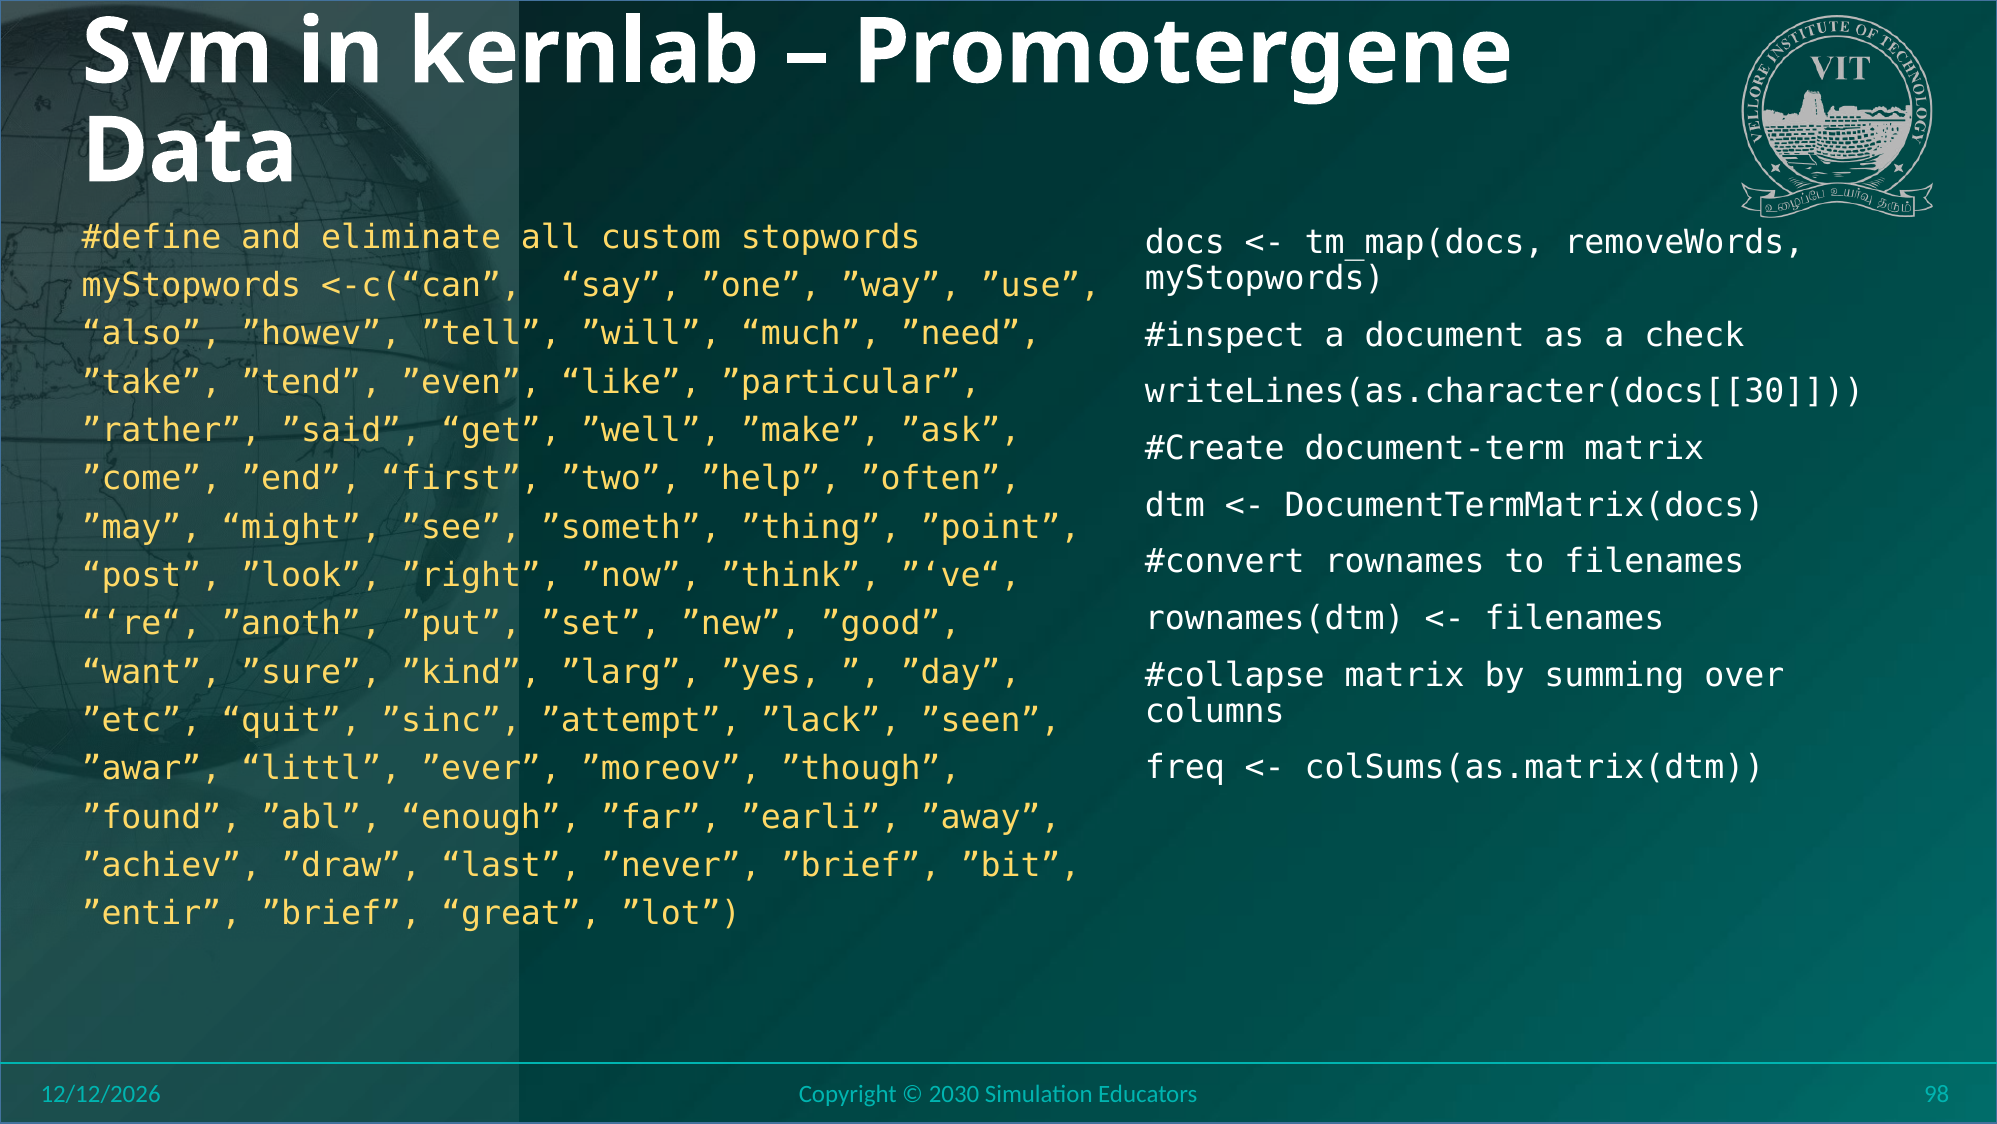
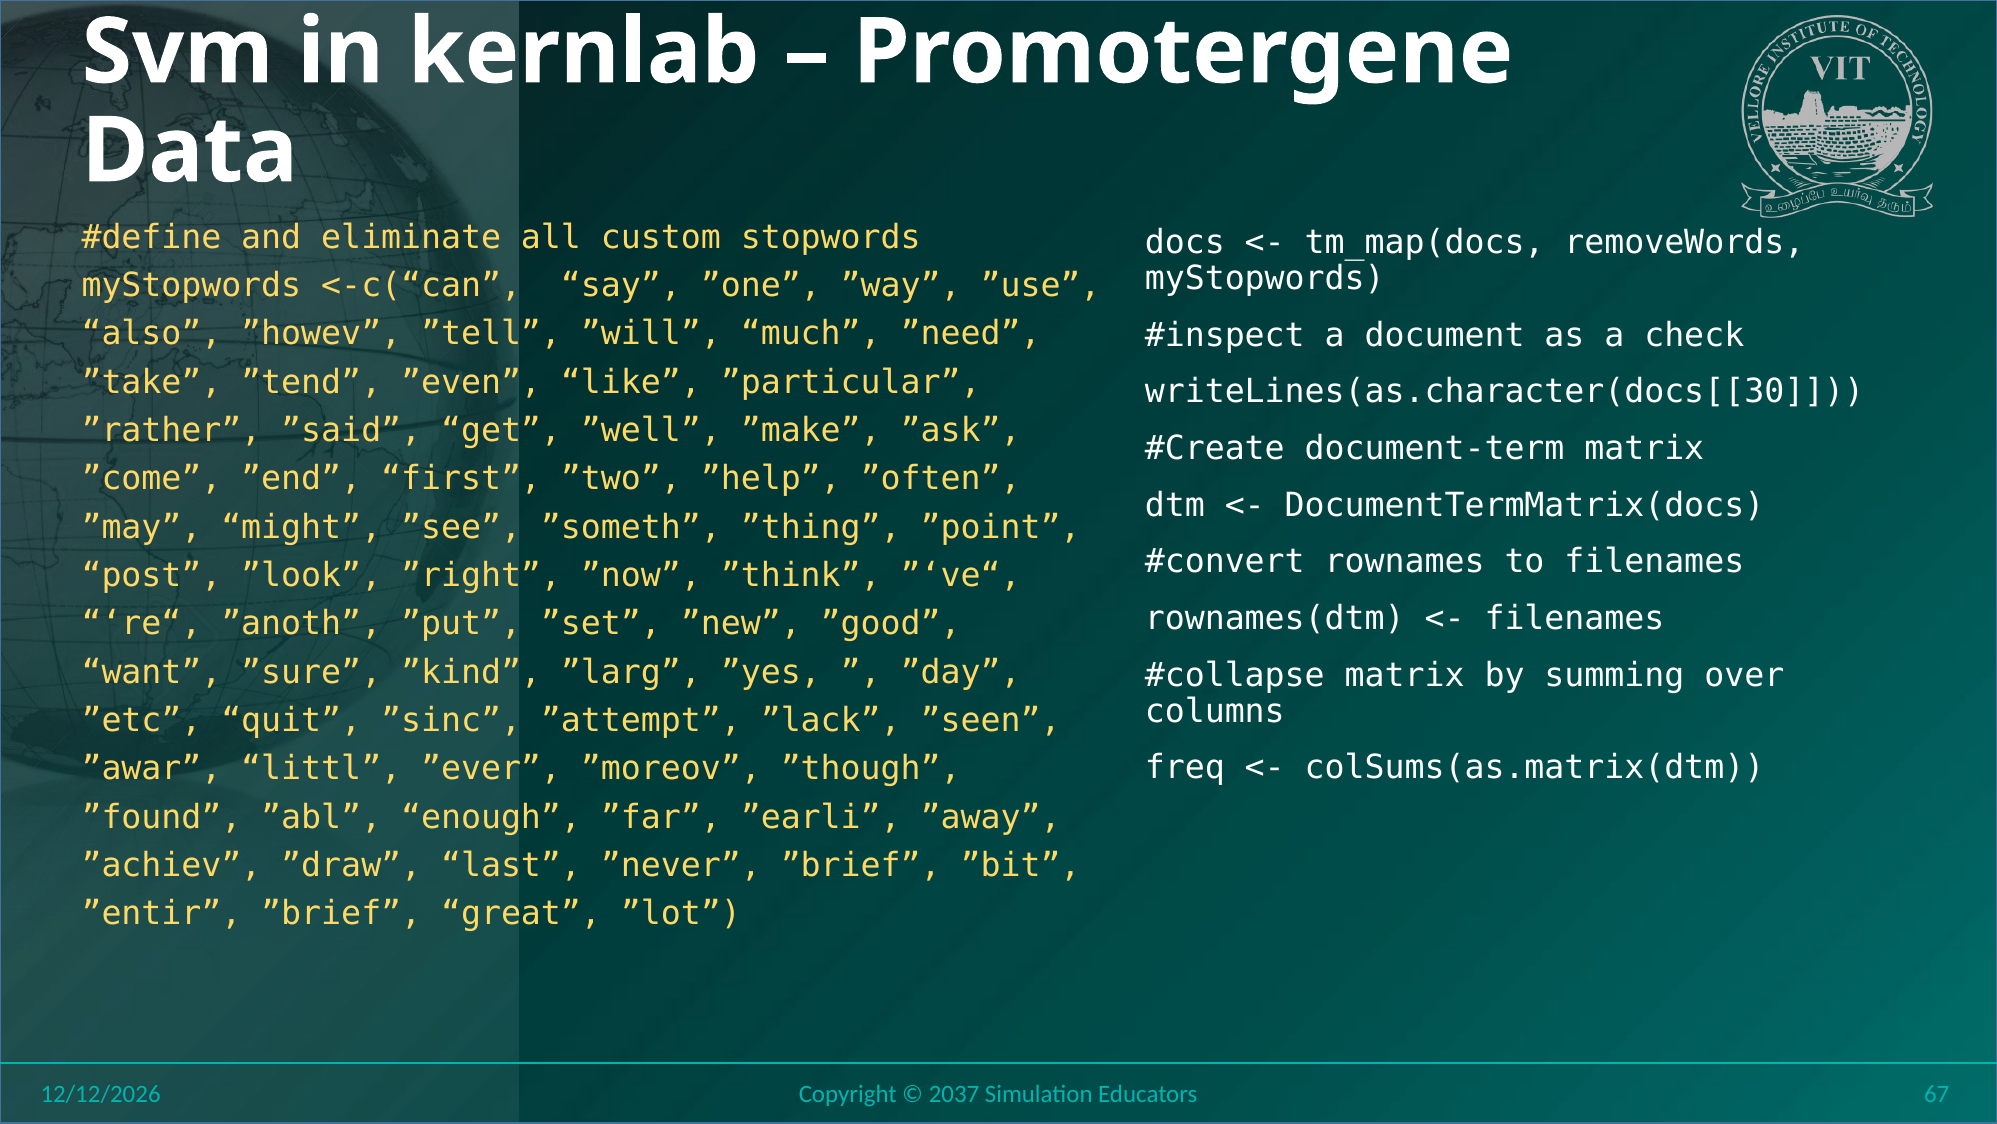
2030: 2030 -> 2037 (954, 1094)
98: 98 -> 67 (1937, 1094)
